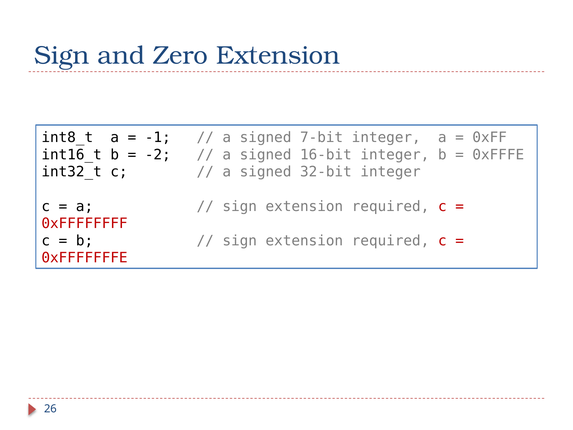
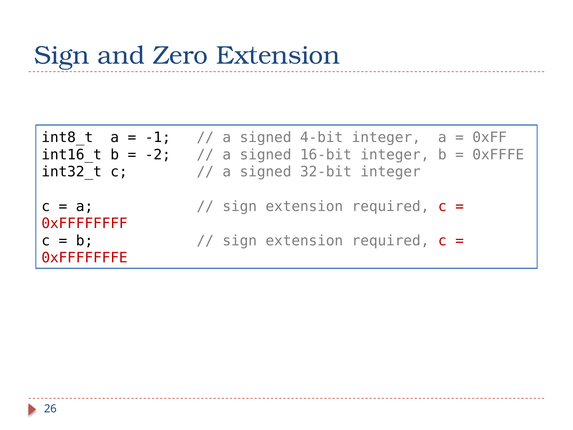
7-bit: 7-bit -> 4-bit (322, 137)
